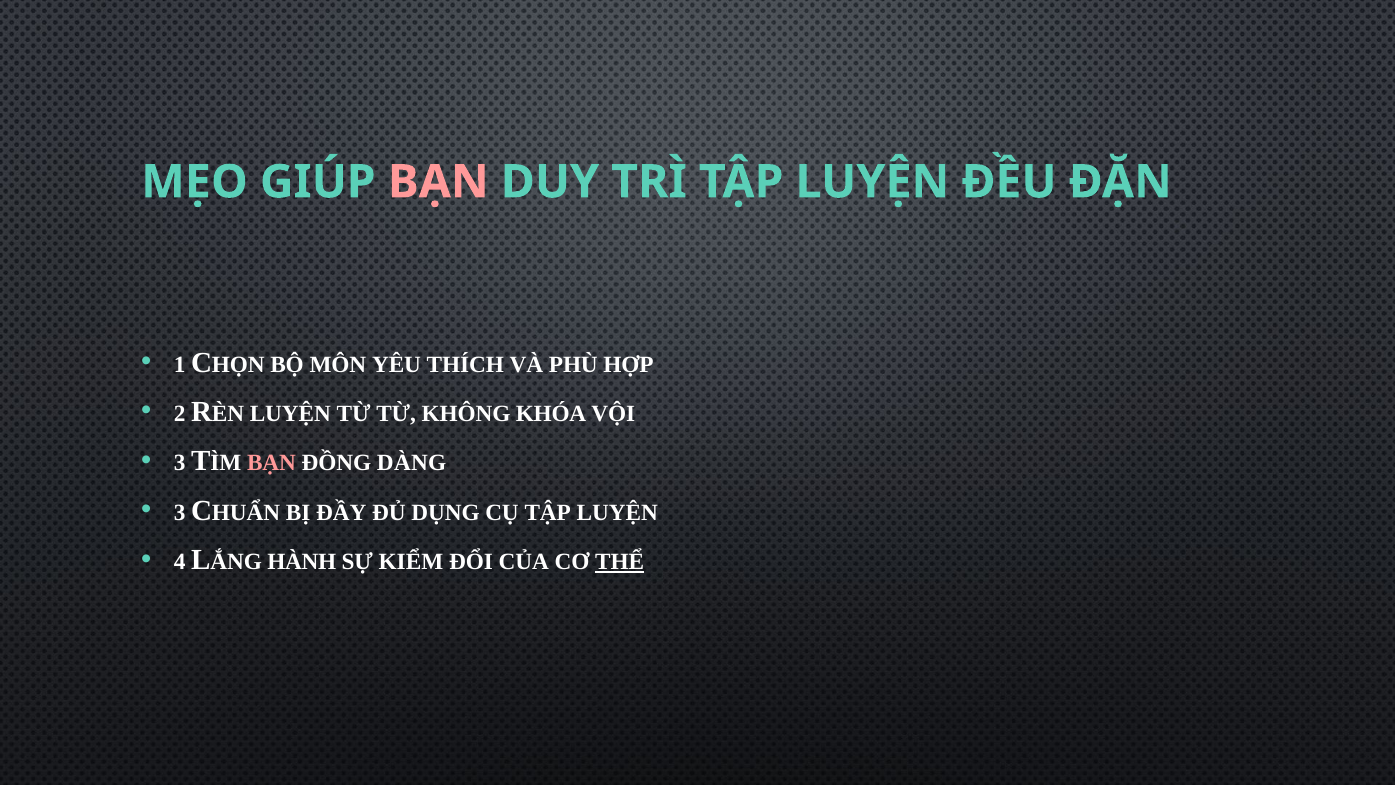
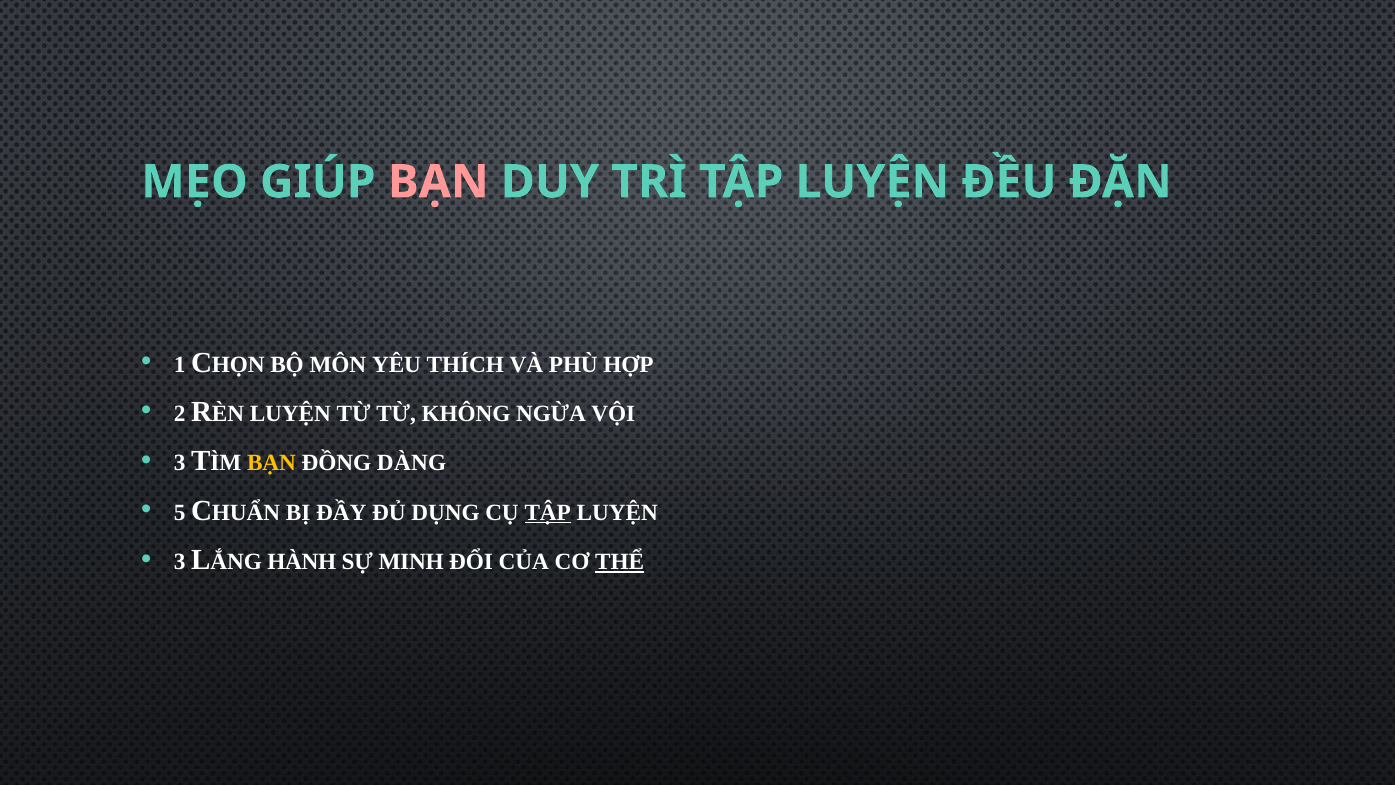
KHÓA: KHÓA -> NGỪA (551, 414)
BẠN colour: pink -> yellow (271, 463)
3: 3 -> 5 (180, 512)
TẬP underline: none -> present (548, 512)
4: 4 -> 3 (180, 562)
KIỂM: KIỂM -> MINH (411, 562)
